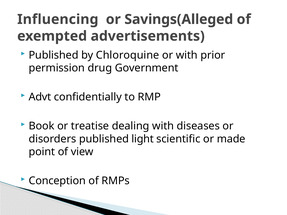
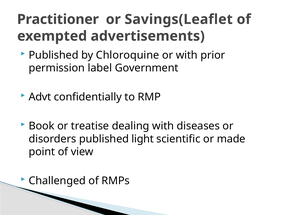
Influencing: Influencing -> Practitioner (58, 19)
Savings(Alleged: Savings(Alleged -> Savings(Leaflet (179, 19)
drug: drug -> label (100, 68)
Conception: Conception -> Challenged (57, 181)
